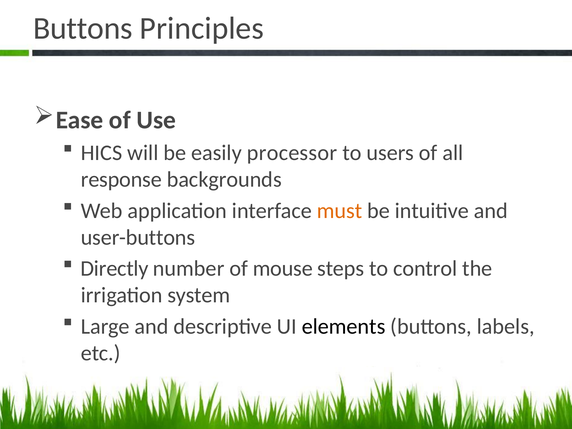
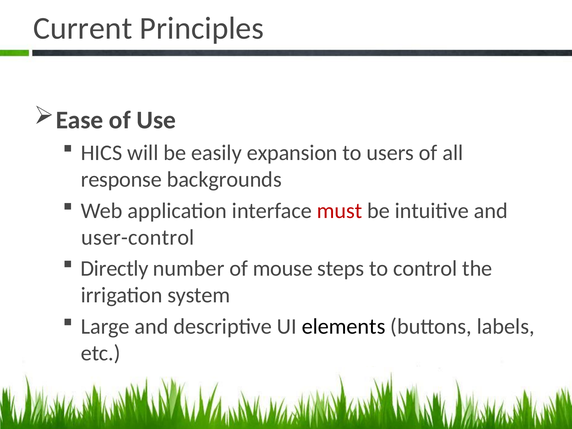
Buttons: Buttons -> Current (83, 28)
processor: processor -> expansion (292, 153)
must colour: orange -> red (340, 211)
user-buttons: user-buttons -> user-control (138, 237)
